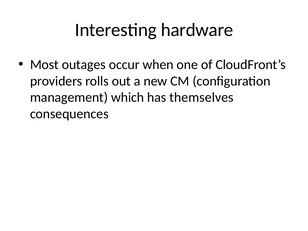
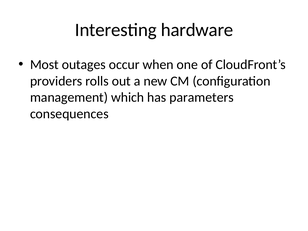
themselves: themselves -> parameters (202, 97)
